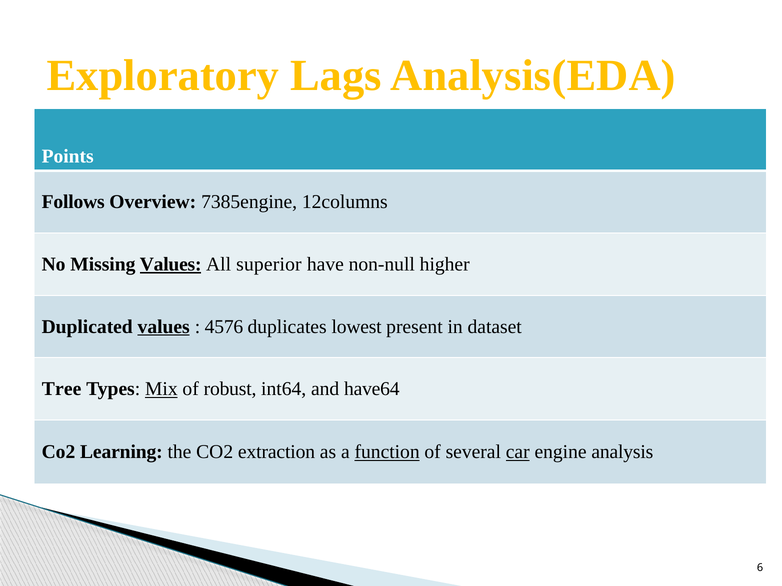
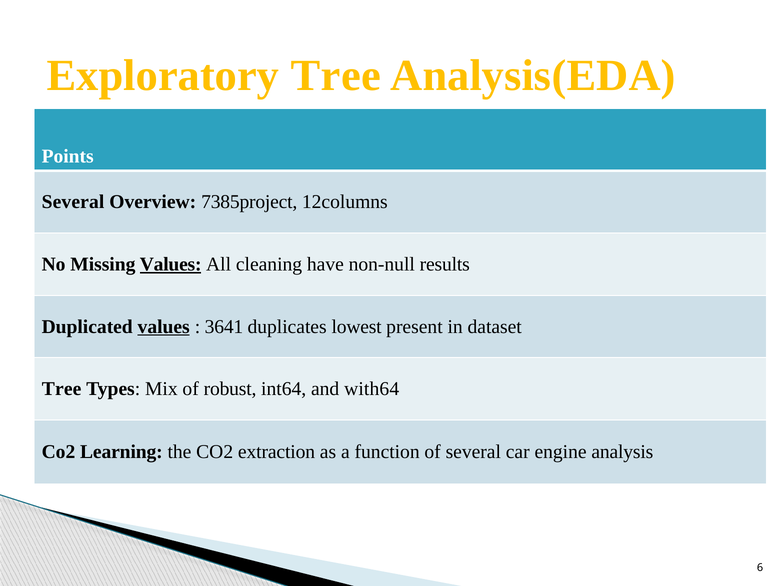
Exploratory Lags: Lags -> Tree (336, 75)
Follows: Follows -> Several (73, 202)
7385engine: 7385engine -> 7385project (249, 202)
superior: superior -> cleaning (269, 265)
higher: higher -> results (445, 265)
4576: 4576 -> 3641 (224, 327)
Mix underline: present -> none (161, 389)
have64: have64 -> with64 (372, 389)
function underline: present -> none (387, 452)
car underline: present -> none (518, 452)
